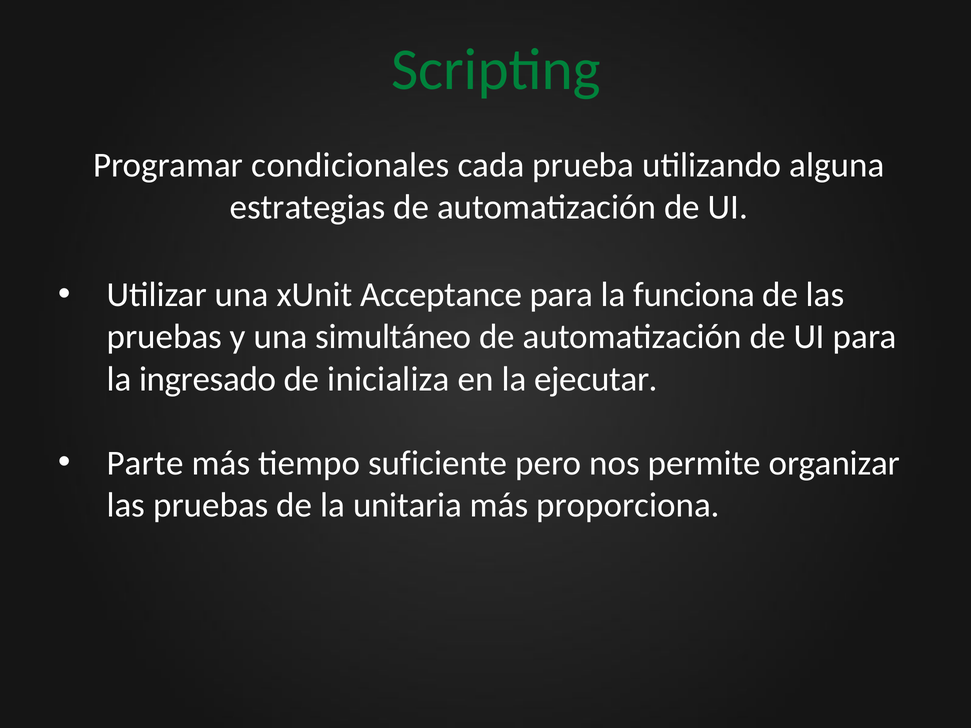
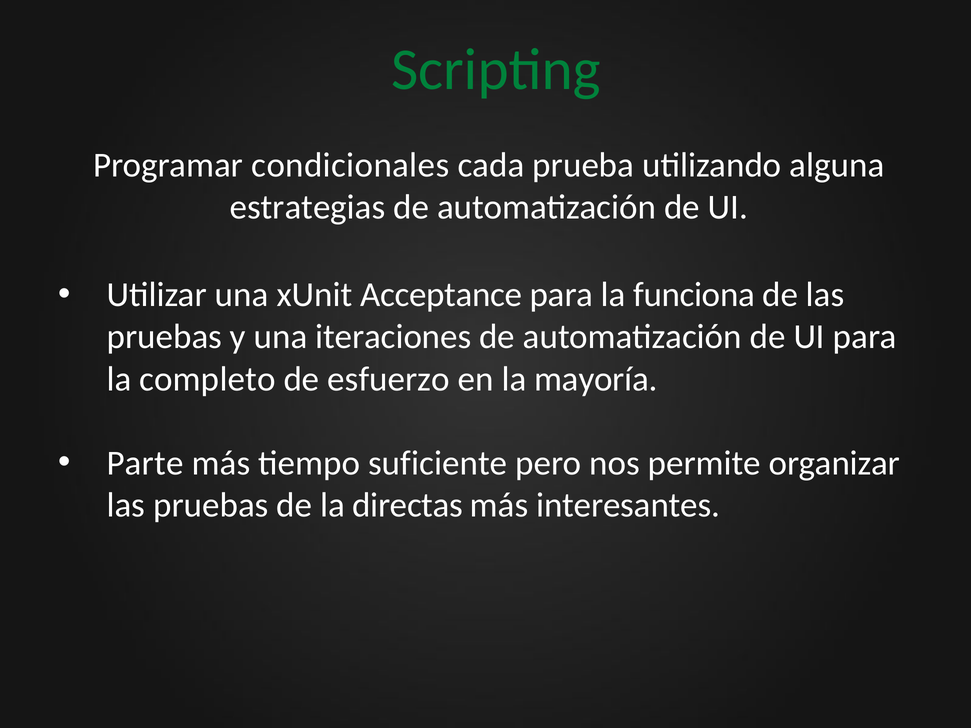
simultáneo: simultáneo -> iteraciones (393, 337)
ingresado: ingresado -> completo (207, 379)
inicializa: inicializa -> esfuerzo (389, 379)
ejecutar: ejecutar -> mayoría (596, 379)
unitaria: unitaria -> directas (408, 505)
proporciona: proporciona -> interesantes (628, 505)
